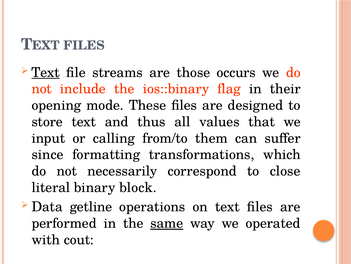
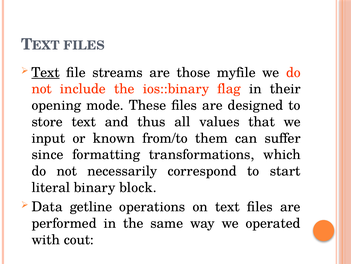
occurs: occurs -> myfile (236, 72)
calling: calling -> known (114, 138)
close: close -> start (285, 171)
same underline: present -> none (167, 223)
